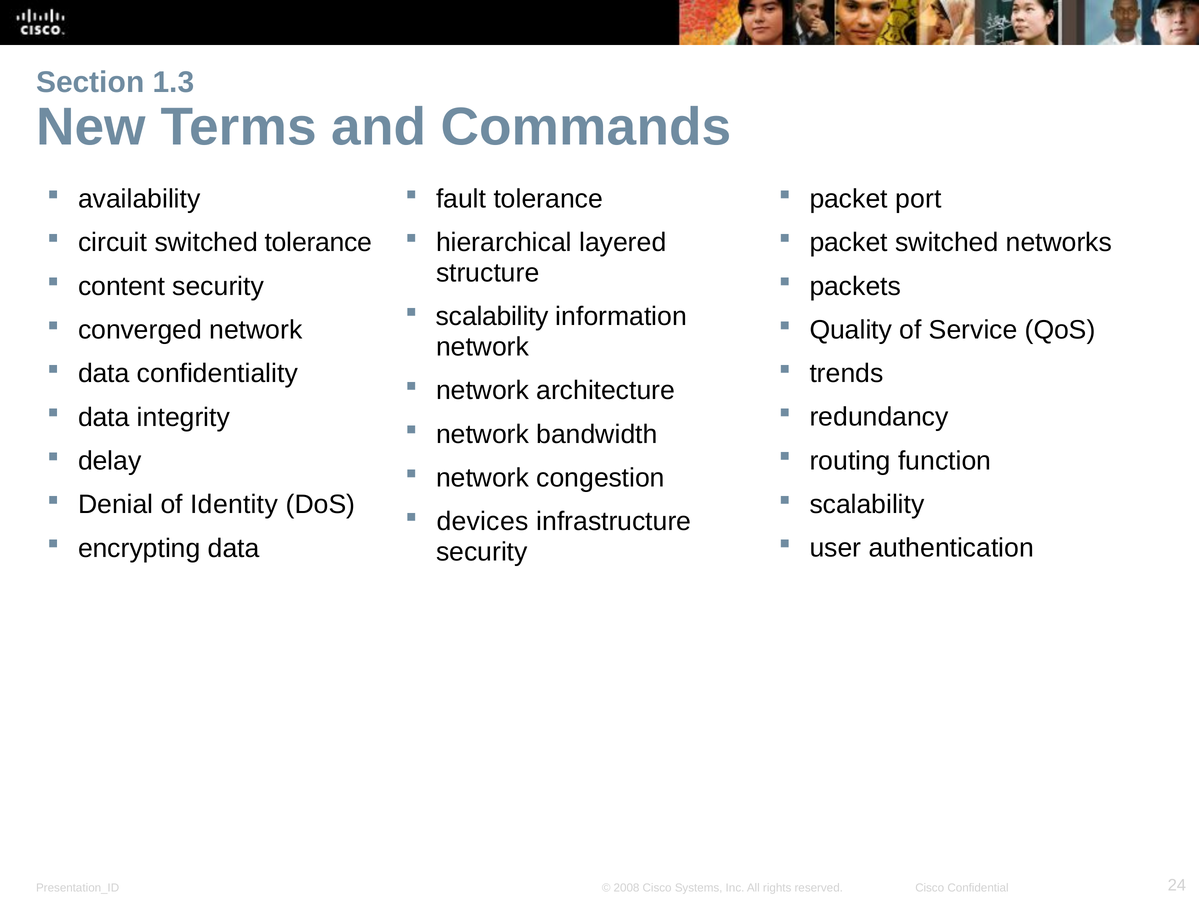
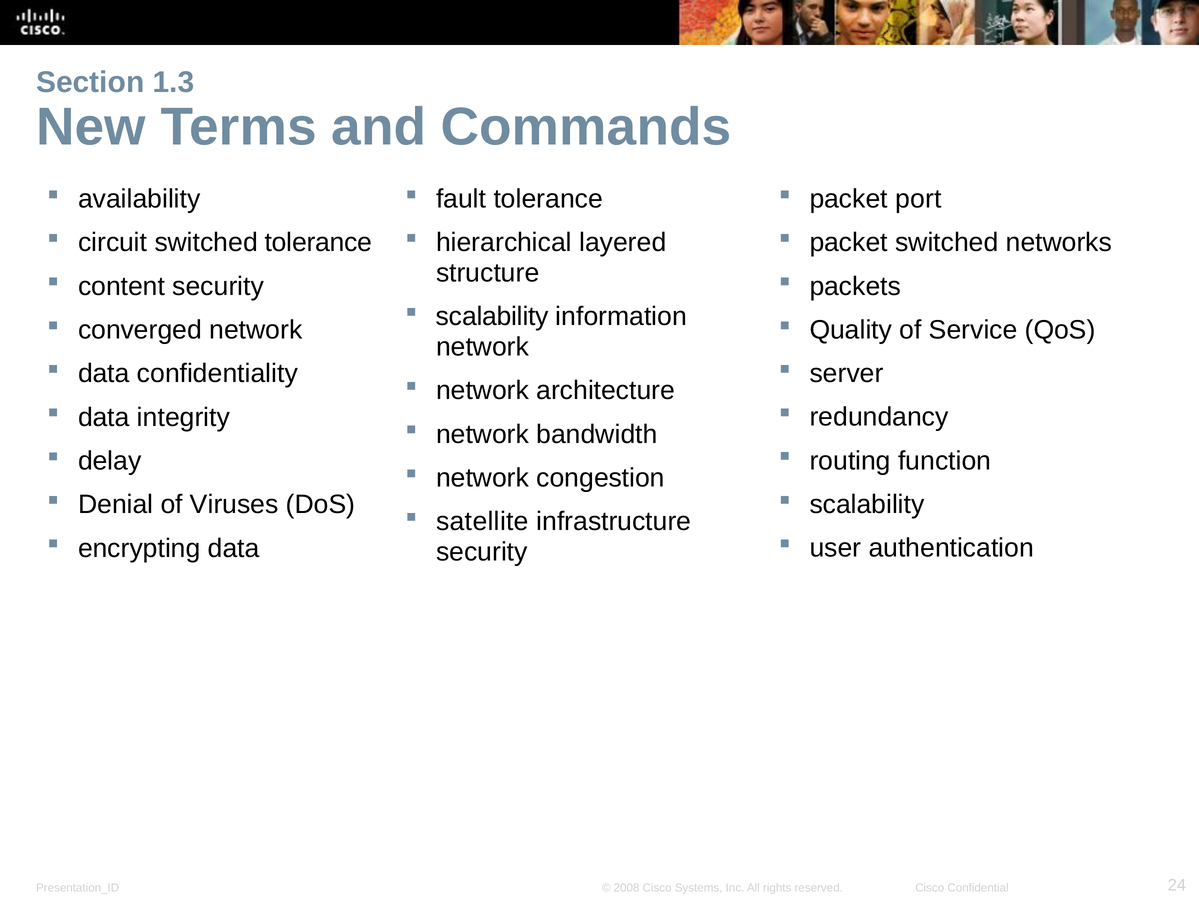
trends: trends -> server (847, 374)
Identity: Identity -> Viruses (234, 505)
devices: devices -> satellite (482, 522)
